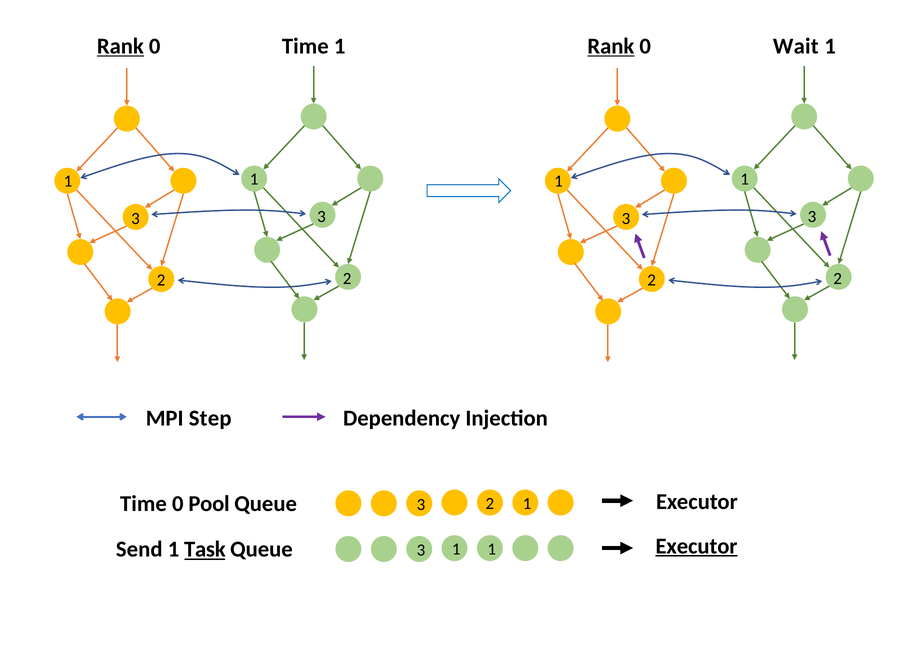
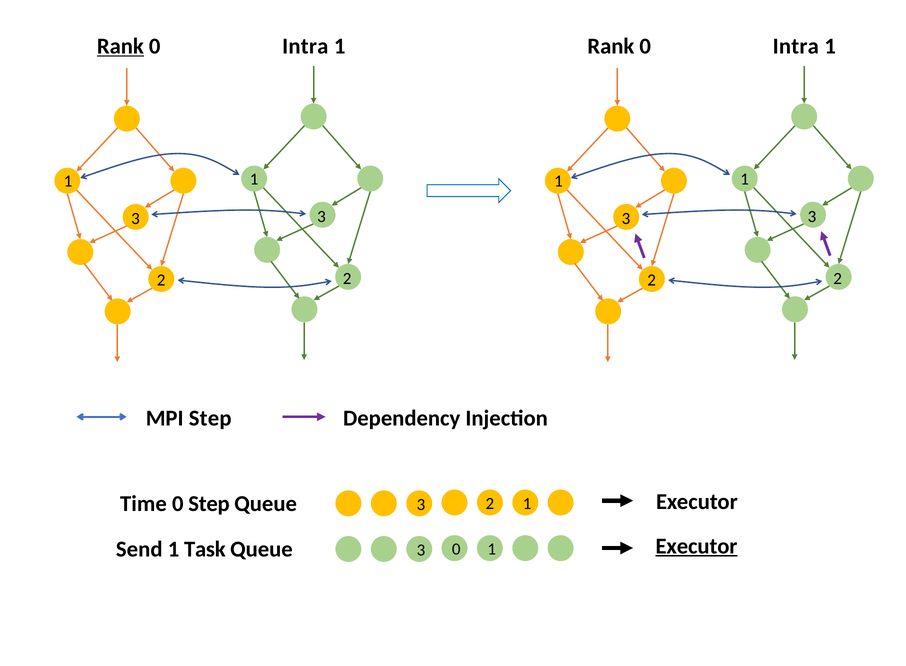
Time: Time -> Intra (305, 46)
Rank underline: present -> none (611, 46)
Wait: Wait -> Intra (796, 46)
0 Pool: Pool -> Step (209, 504)
Task underline: present -> none (205, 549)
1: 1 -> 0 (456, 549)
